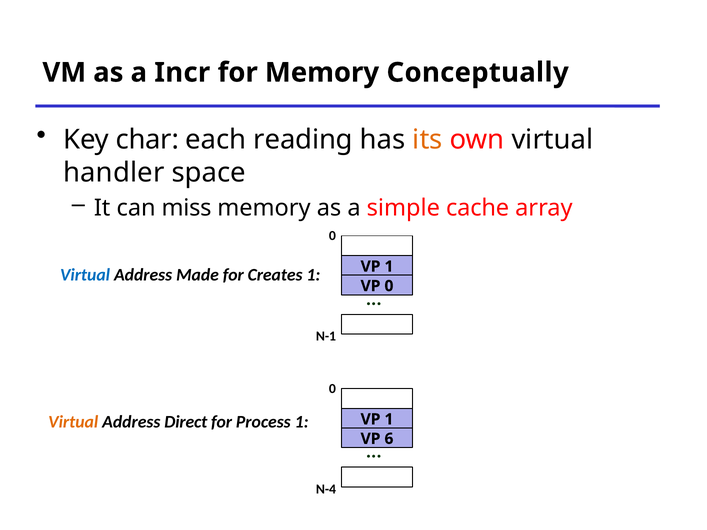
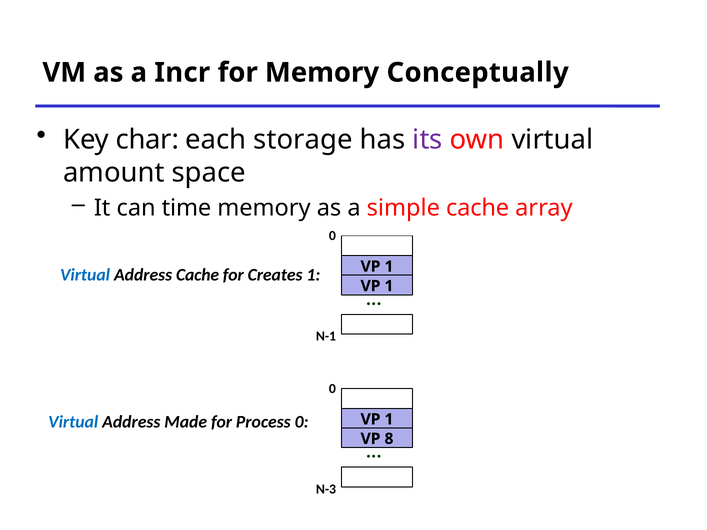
reading: reading -> storage (303, 140)
its colour: orange -> purple (428, 140)
handler: handler -> amount (114, 173)
miss: miss -> time (186, 208)
Address Made: Made -> Cache (198, 275)
0: 0 -> 1 (389, 286)
Virtual colour: orange -> blue (73, 422)
Direct: Direct -> Made (186, 422)
Process 1: 1 -> 0 (302, 422)
6: 6 -> 8 (389, 439)
N-4: N-4 -> N-3 (326, 489)
